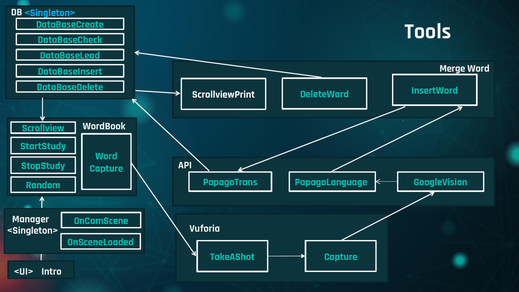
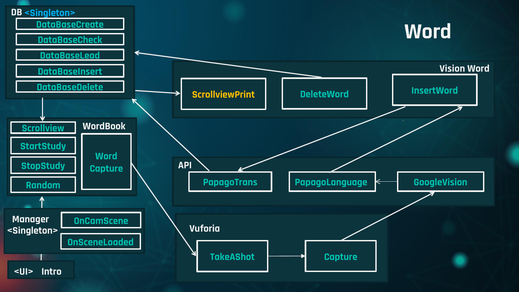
Tools: Tools -> Word (428, 31)
Merge: Merge -> Vision (452, 69)
ScrollviewPrint colour: white -> yellow (223, 95)
